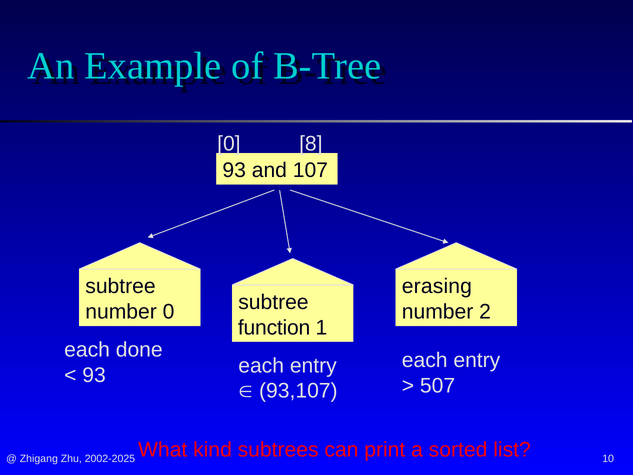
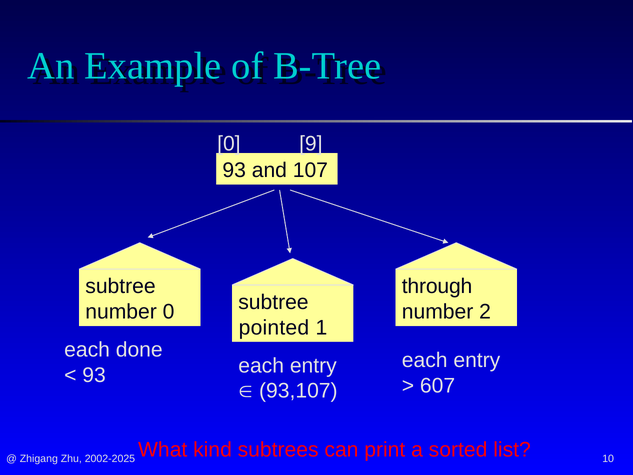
8: 8 -> 9 (311, 144)
erasing: erasing -> through (437, 286)
function: function -> pointed (274, 327)
507: 507 -> 607 (438, 385)
